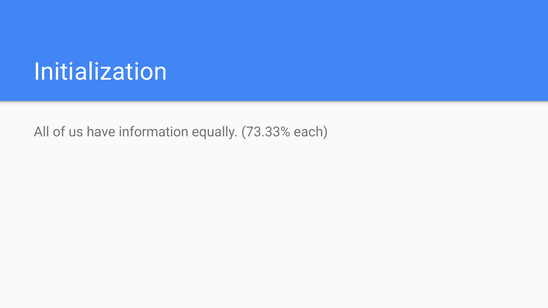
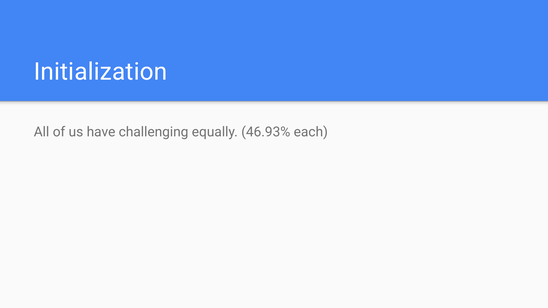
information: information -> challenging (154, 132)
73.33%: 73.33% -> 46.93% (266, 132)
